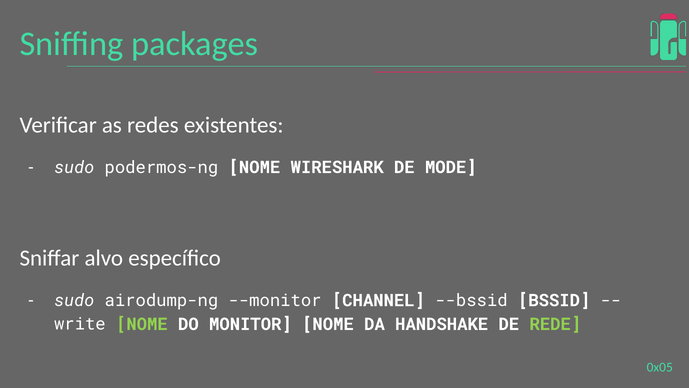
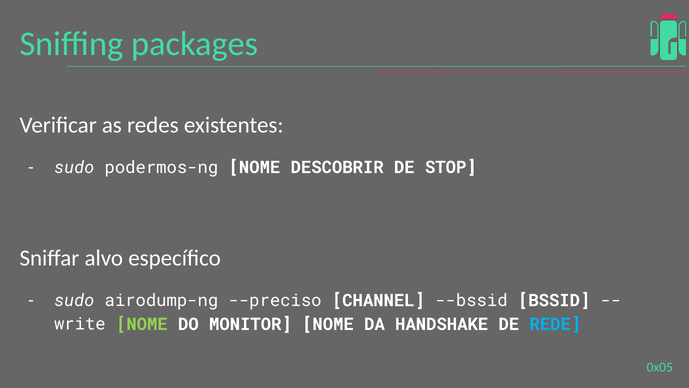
WIRESHARK: WIRESHARK -> DESCOBRIR (337, 167)
MODE: MODE -> STOP (451, 167)
--monitor: --monitor -> --preciso (275, 300)
REDE colour: light green -> light blue (555, 324)
